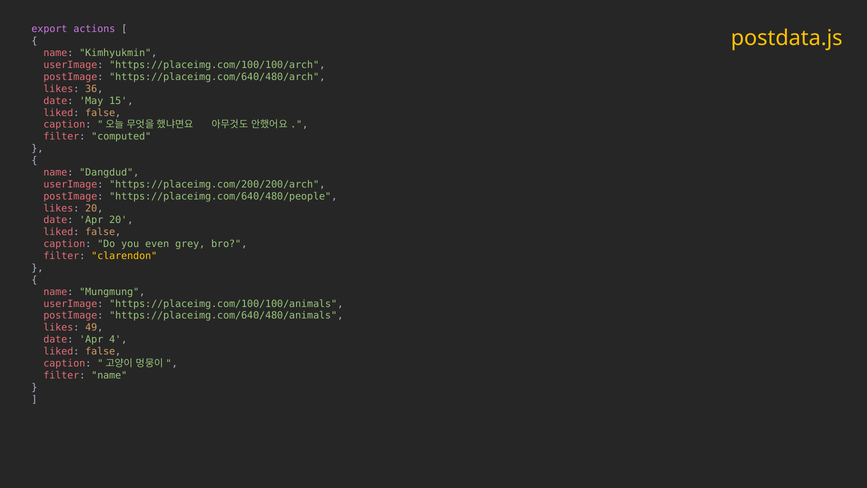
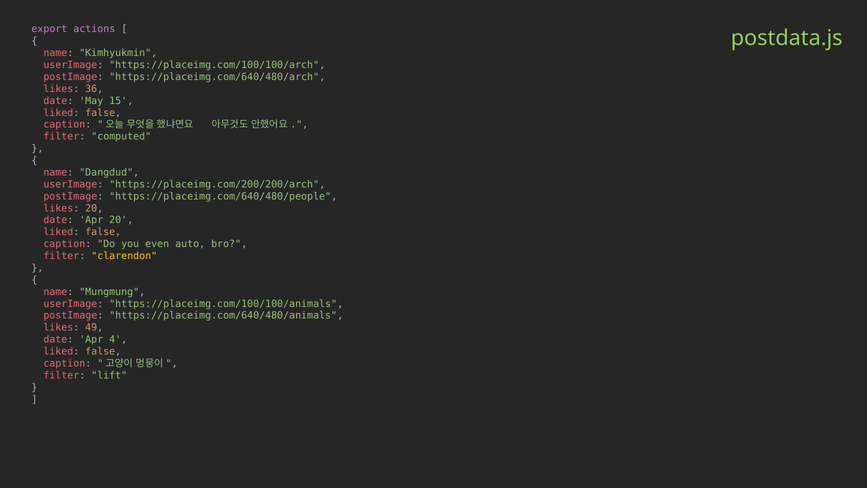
postdata.js colour: yellow -> light green (787, 38)
grey: grey -> auto (190, 244)
filter name: name -> lift (109, 375)
